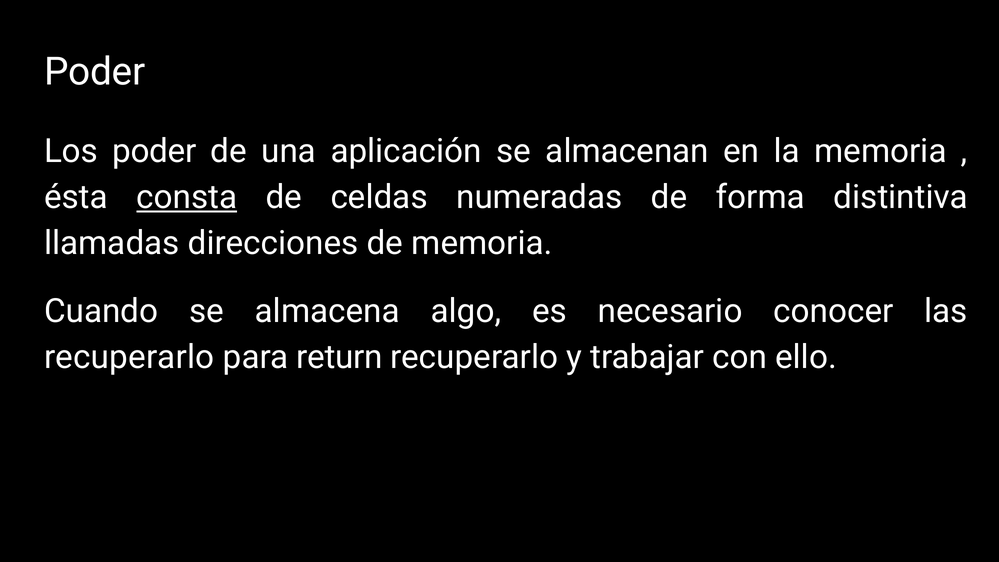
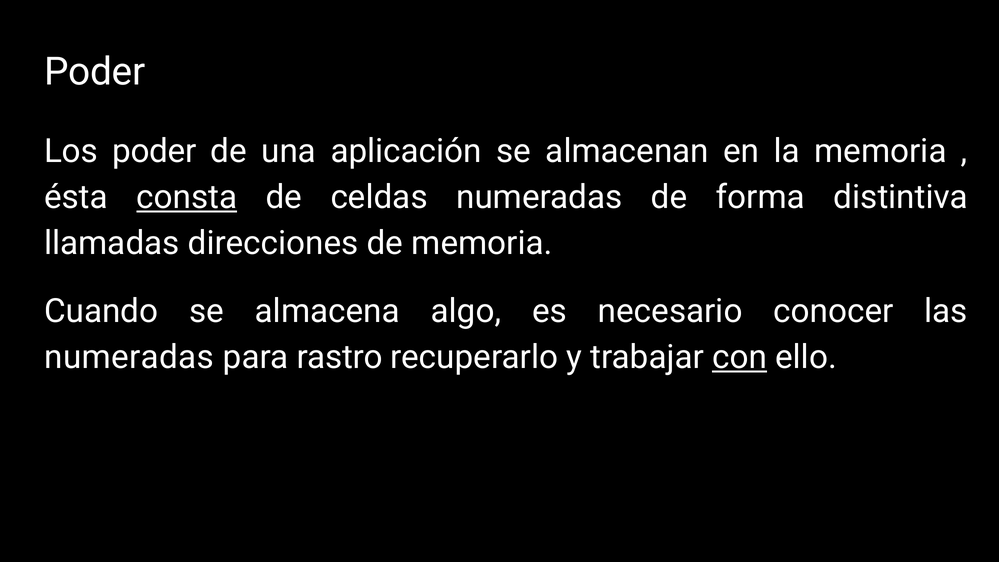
recuperarlo: recuperarlo -> numeradas (129, 357)
return: return -> rastro (340, 357)
con underline: none -> present (740, 357)
